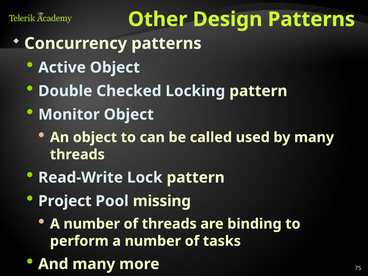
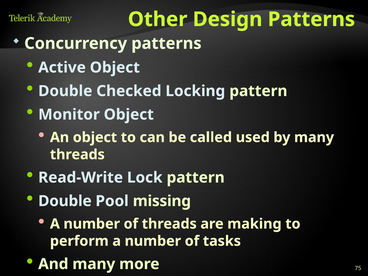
Project: Project -> Double (65, 201)
binding: binding -> making (254, 224)
